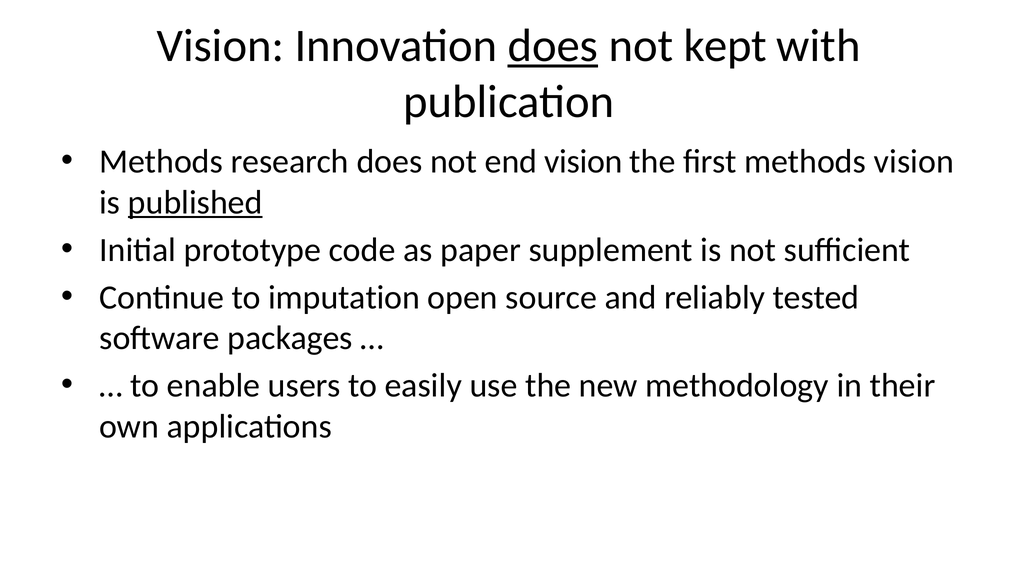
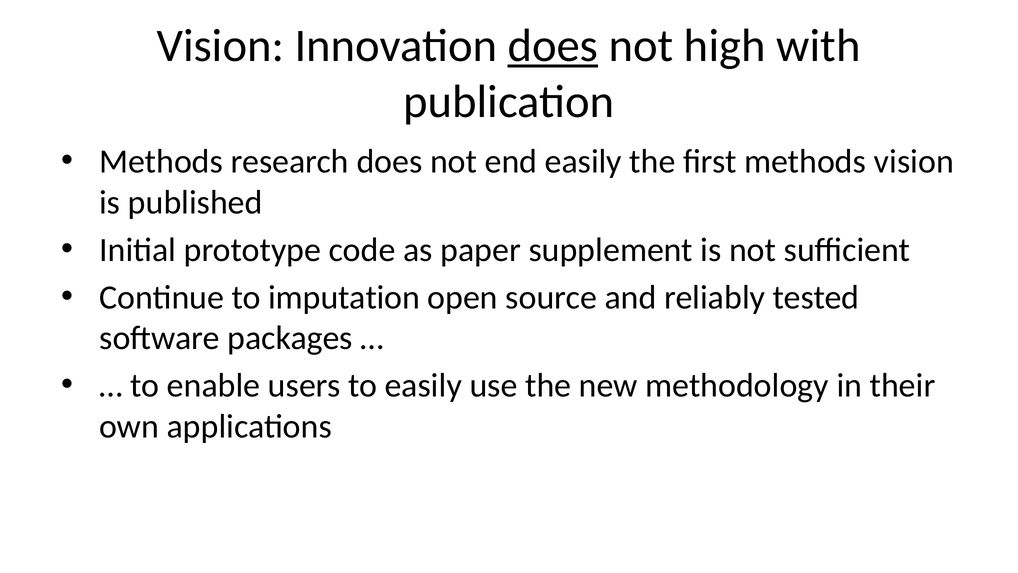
kept: kept -> high (725, 46)
end vision: vision -> easily (583, 161)
published underline: present -> none (195, 202)
